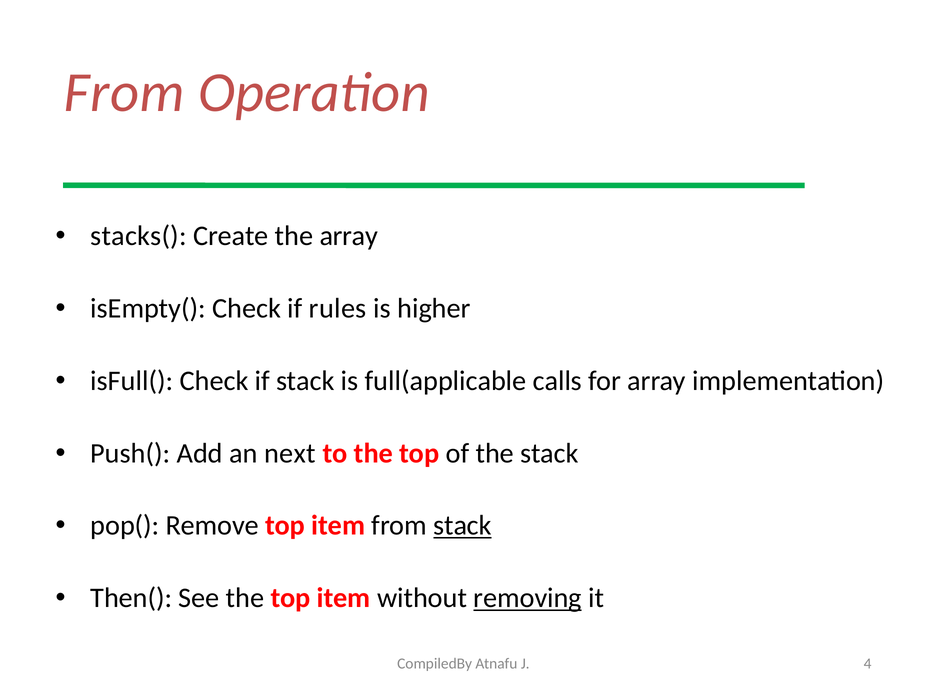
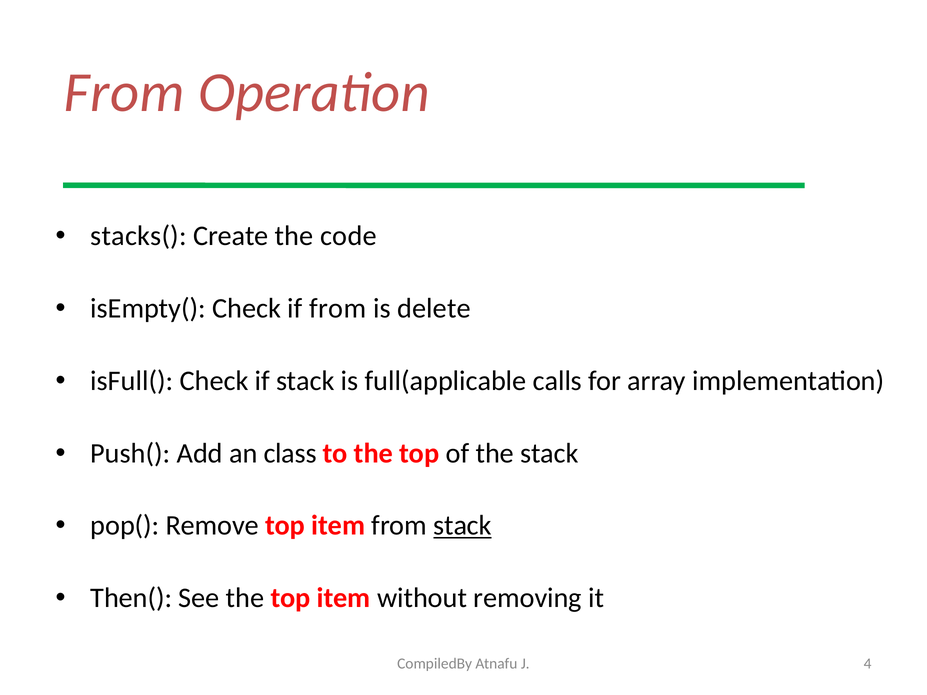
the array: array -> code (349, 236)
if rules: rules -> from (338, 308)
higher: higher -> delete (434, 308)
next: next -> class (290, 453)
removing underline: present -> none (528, 598)
